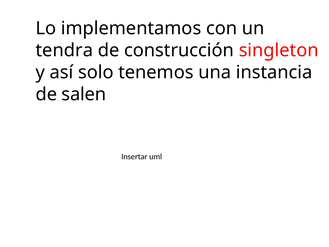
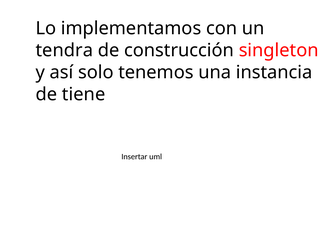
salen: salen -> tiene (84, 94)
